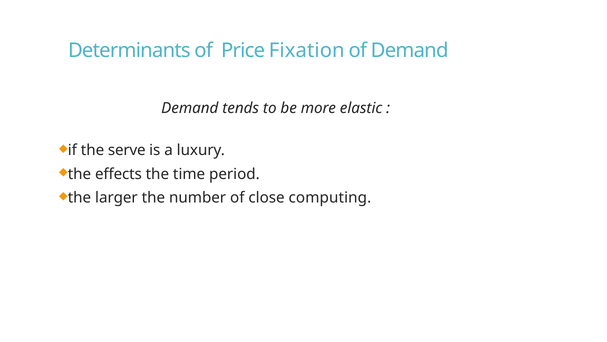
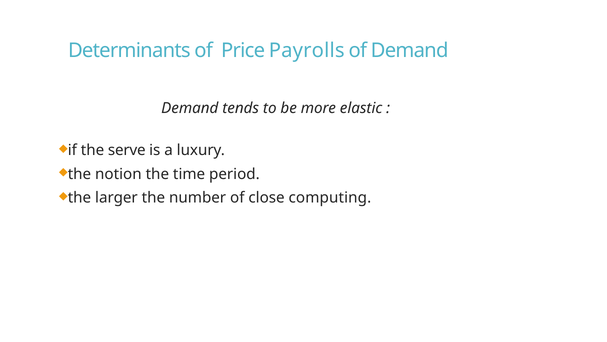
Fixation: Fixation -> Payrolls (307, 51)
effects: effects -> notion (118, 174)
